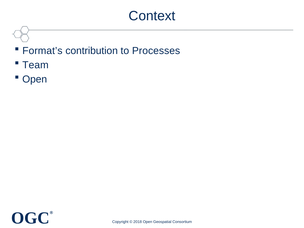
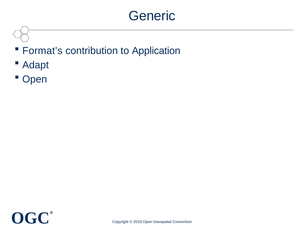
Context: Context -> Generic (152, 16)
Processes: Processes -> Application (156, 51)
Team: Team -> Adapt (36, 65)
